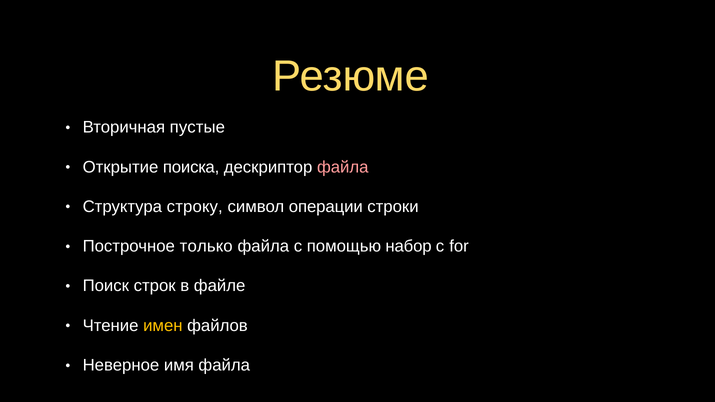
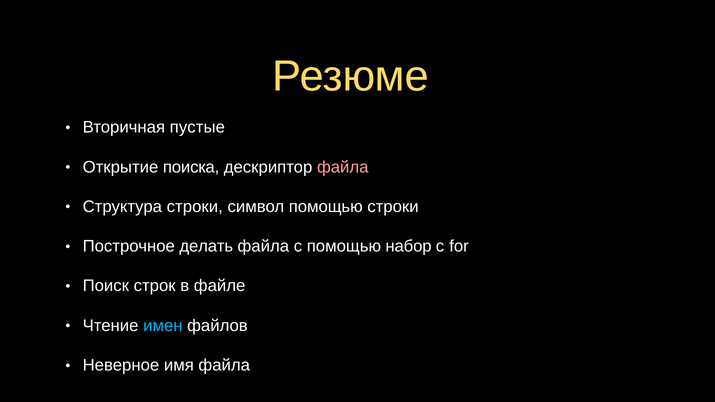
Структура строку: строку -> строки (195, 207)
символ операции: операции -> помощью (326, 207)
только: только -> делать (206, 246)
имен colour: yellow -> light blue (163, 326)
